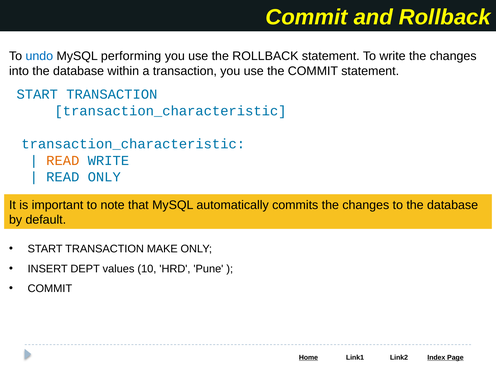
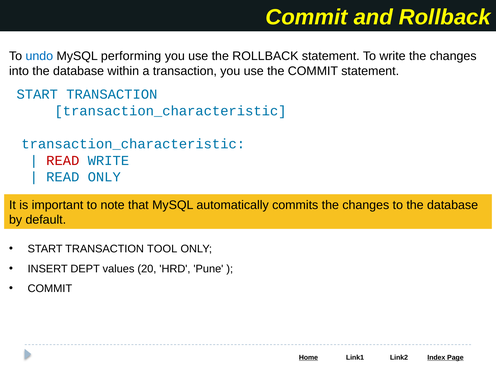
READ colour: orange -> red (63, 160)
MAKE: MAKE -> TOOL (162, 249)
10: 10 -> 20 (147, 269)
